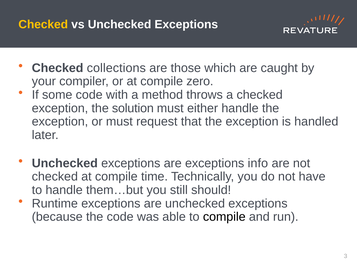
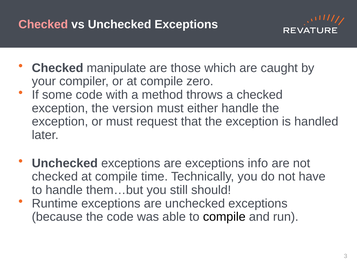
Checked colour: yellow -> pink (43, 25)
collections: collections -> manipulate (116, 68)
solution: solution -> version (133, 108)
